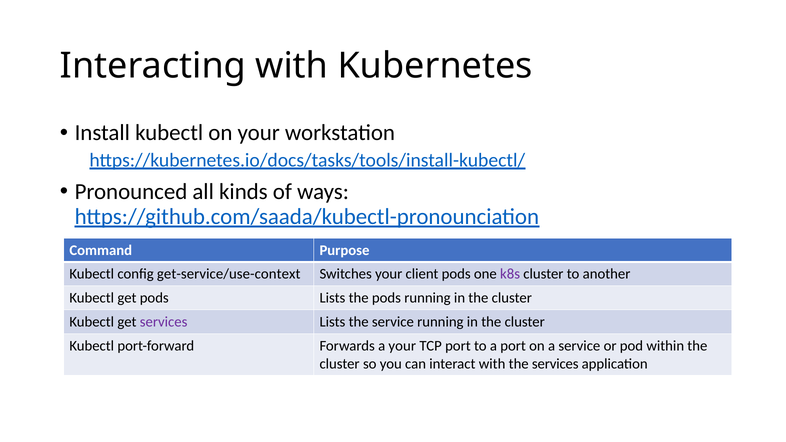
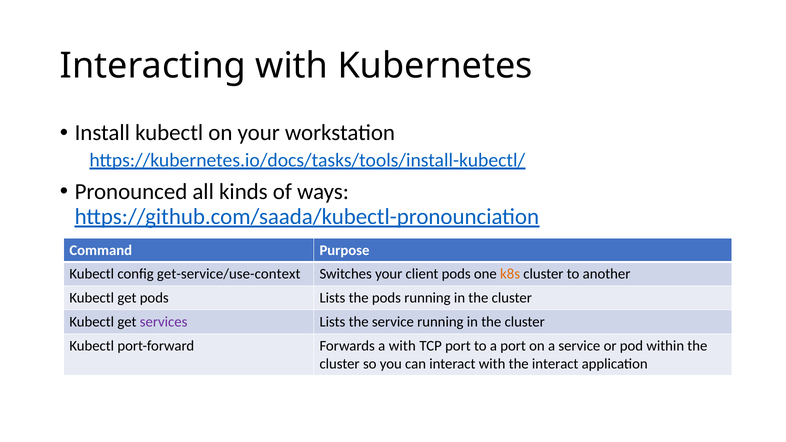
k8s colour: purple -> orange (510, 274)
a your: your -> with (402, 346)
the services: services -> interact (555, 364)
